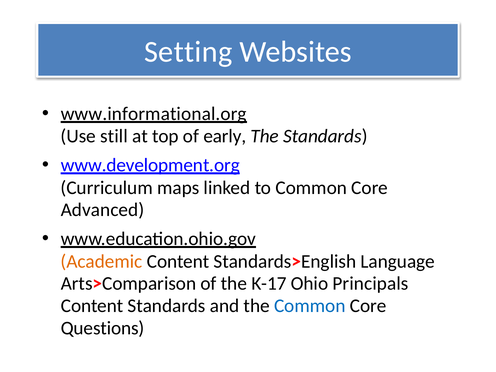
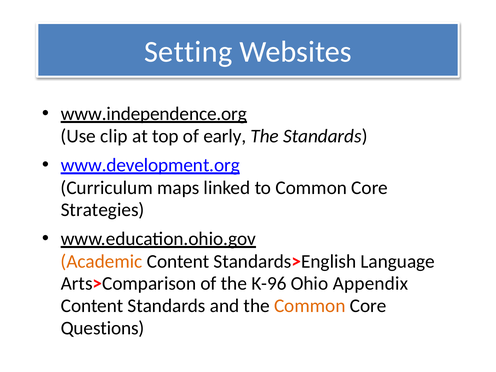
www.informational.org: www.informational.org -> www.independence.org (154, 114)
still: still -> clip (114, 136)
Advanced: Advanced -> Strategies (103, 210)
K-17: K-17 -> K-96 (269, 284)
Principals: Principals -> Appendix (370, 284)
Common colour: blue -> orange (310, 306)
